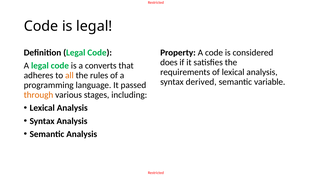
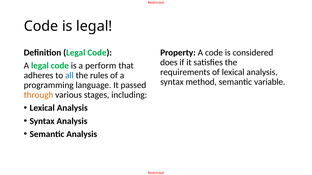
converts: converts -> perform (101, 66)
all colour: orange -> blue (69, 76)
derived: derived -> method (201, 82)
